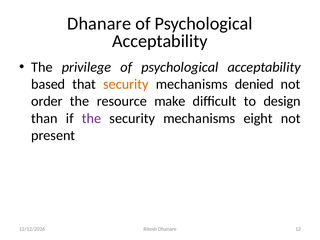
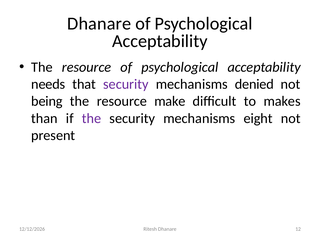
privilege: privilege -> resource (87, 67)
based: based -> needs (48, 84)
security colour: orange -> purple (126, 84)
order: order -> being (47, 101)
design: design -> makes (282, 101)
